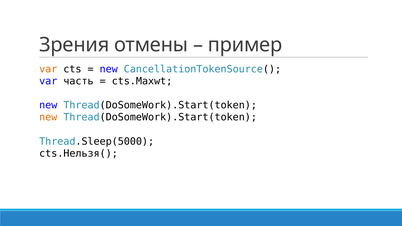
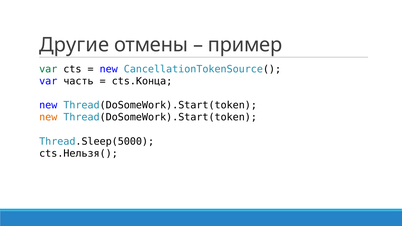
Зрения: Зрения -> Другие (74, 45)
var colour: orange -> green (48, 69)
cts.Maxwt: cts.Maxwt -> cts.Конца (142, 81)
